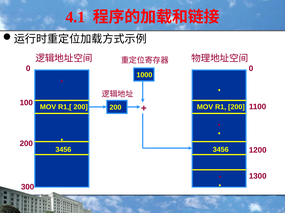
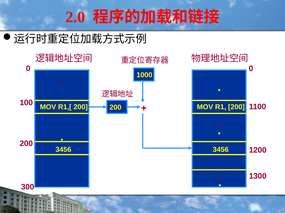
4.1: 4.1 -> 2.0 (75, 17)
